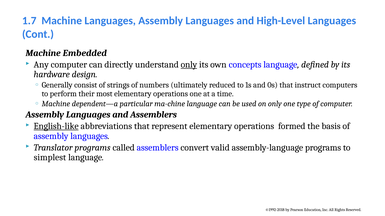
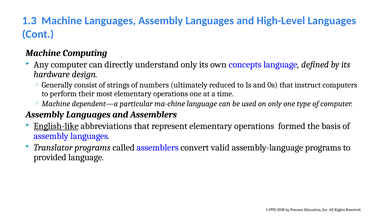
1.7: 1.7 -> 1.3 (29, 21)
Embedded: Embedded -> Computing (85, 53)
only underline: present -> none (189, 65)
simplest: simplest -> provided (50, 158)
